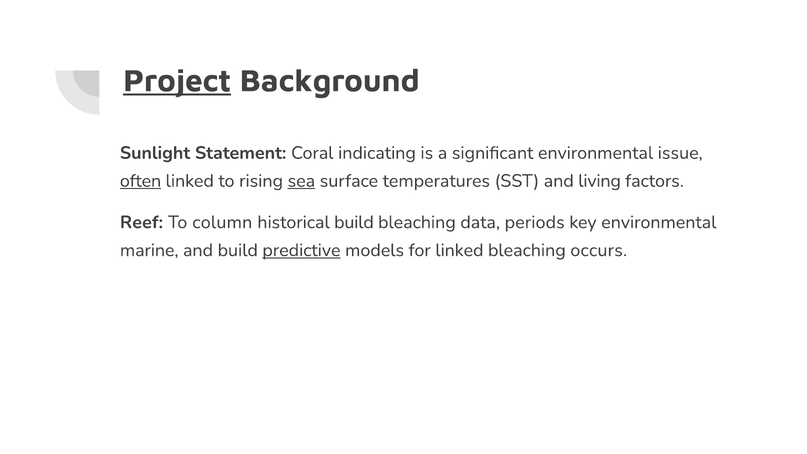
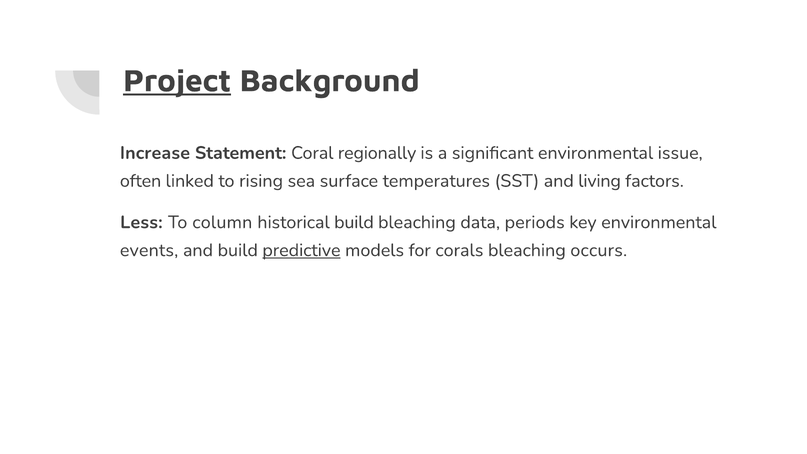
Sunlight: Sunlight -> Increase (155, 153)
indicating: indicating -> regionally (377, 153)
often underline: present -> none (141, 181)
sea underline: present -> none (301, 181)
Reef: Reef -> Less (141, 222)
marine: marine -> events (149, 250)
for linked: linked -> corals (459, 250)
